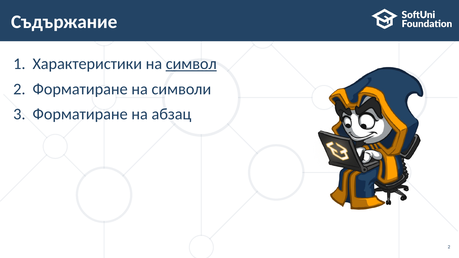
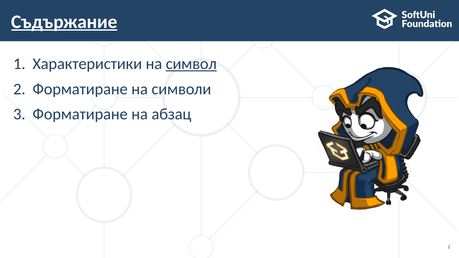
Съдържание underline: none -> present (64, 22)
